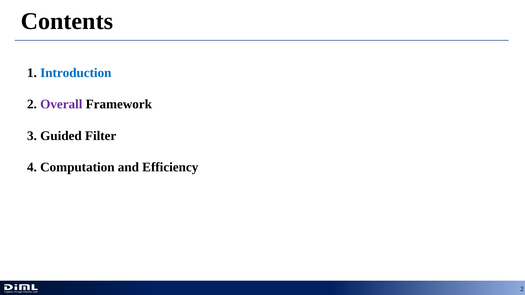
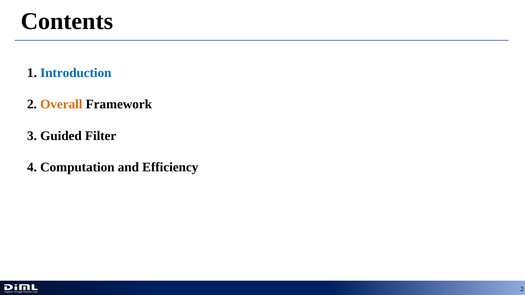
Overall colour: purple -> orange (61, 104)
